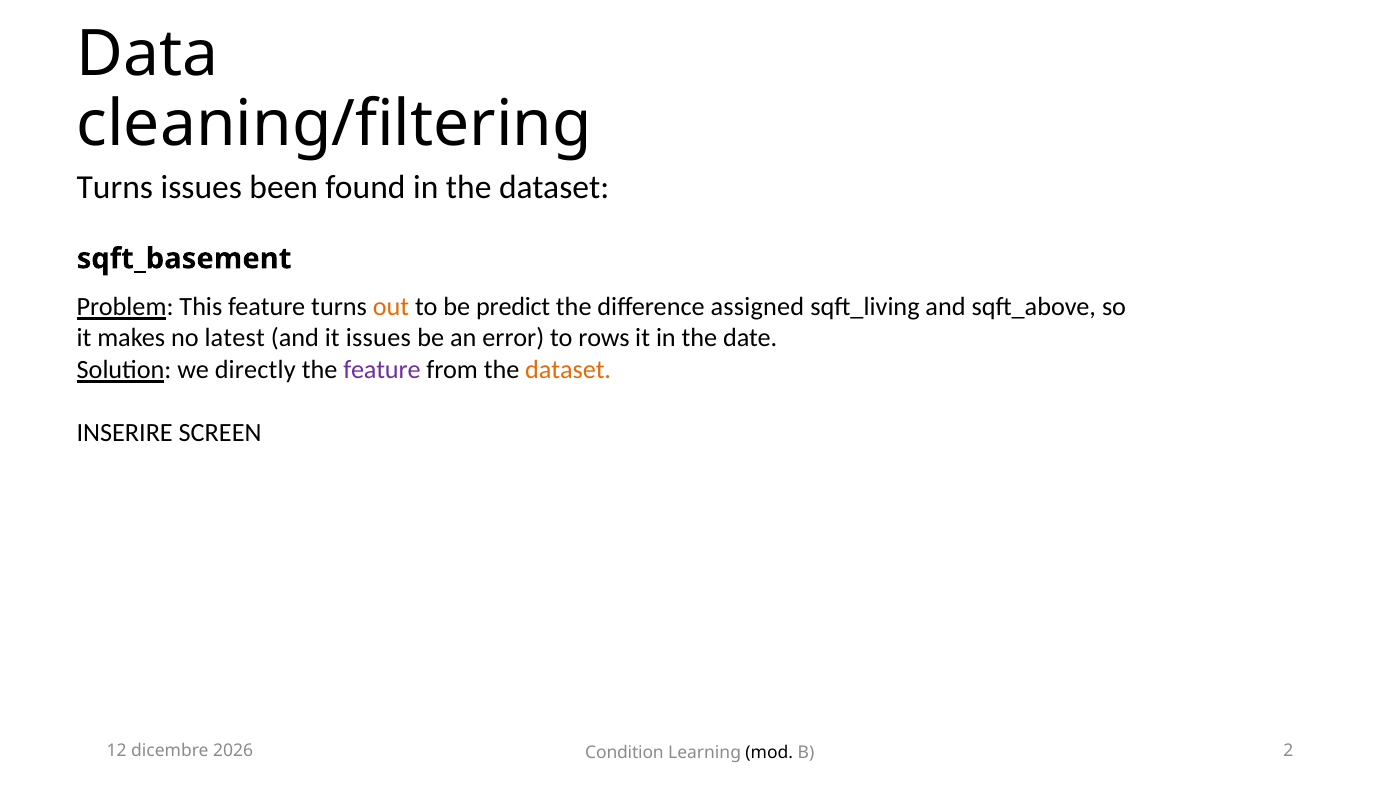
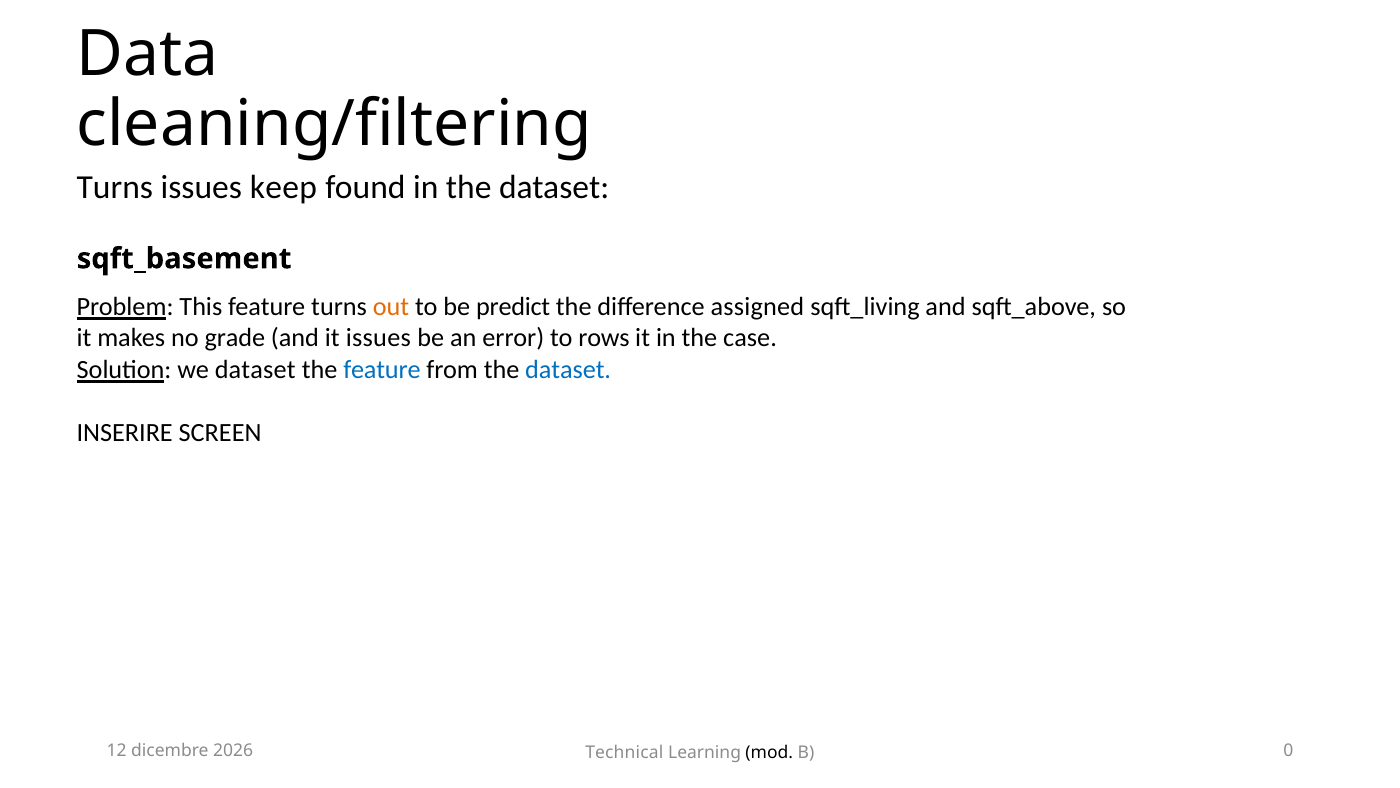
been: been -> keep (284, 187)
latest: latest -> grade (235, 338)
date: date -> case (750, 338)
we directly: directly -> dataset (255, 370)
feature colour: purple -> blue (382, 370)
dataset colour: orange -> blue (568, 370)
Condition: Condition -> Technical (624, 752)
2: 2 -> 0 (1288, 751)
